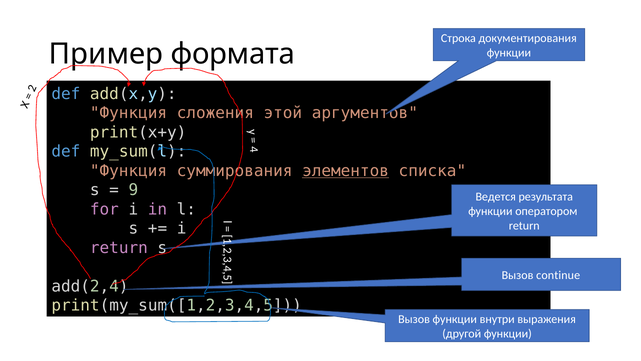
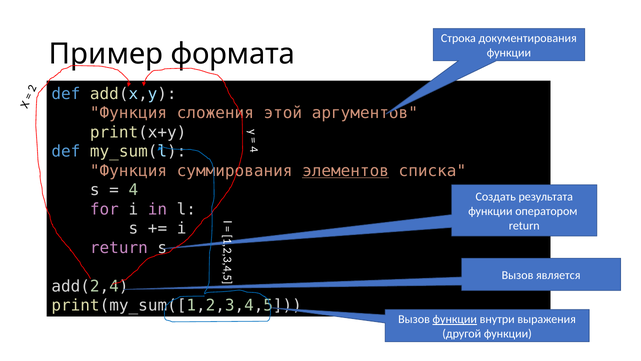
9: 9 -> 4 (133, 190)
Ведется: Ведется -> Создать (496, 197)
continue: continue -> является (558, 275)
функции underline: none -> present (455, 319)
